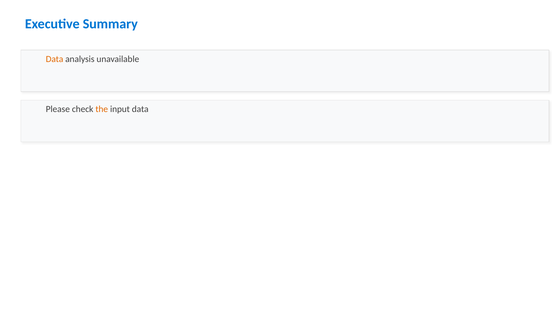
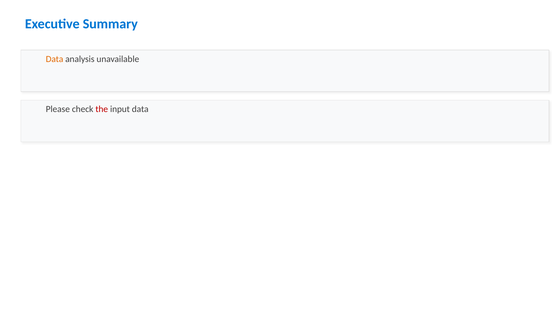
the colour: orange -> red (102, 109)
